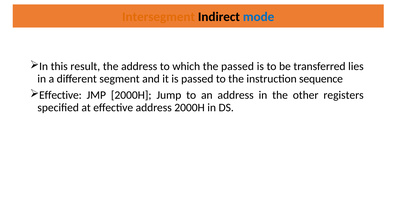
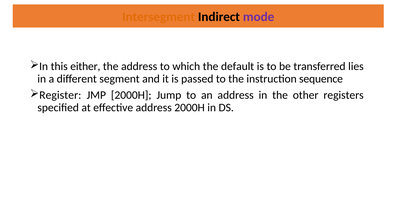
mode colour: blue -> purple (259, 17)
result: result -> either (85, 67)
the passed: passed -> default (238, 67)
Effective: Effective -> Register (60, 95)
